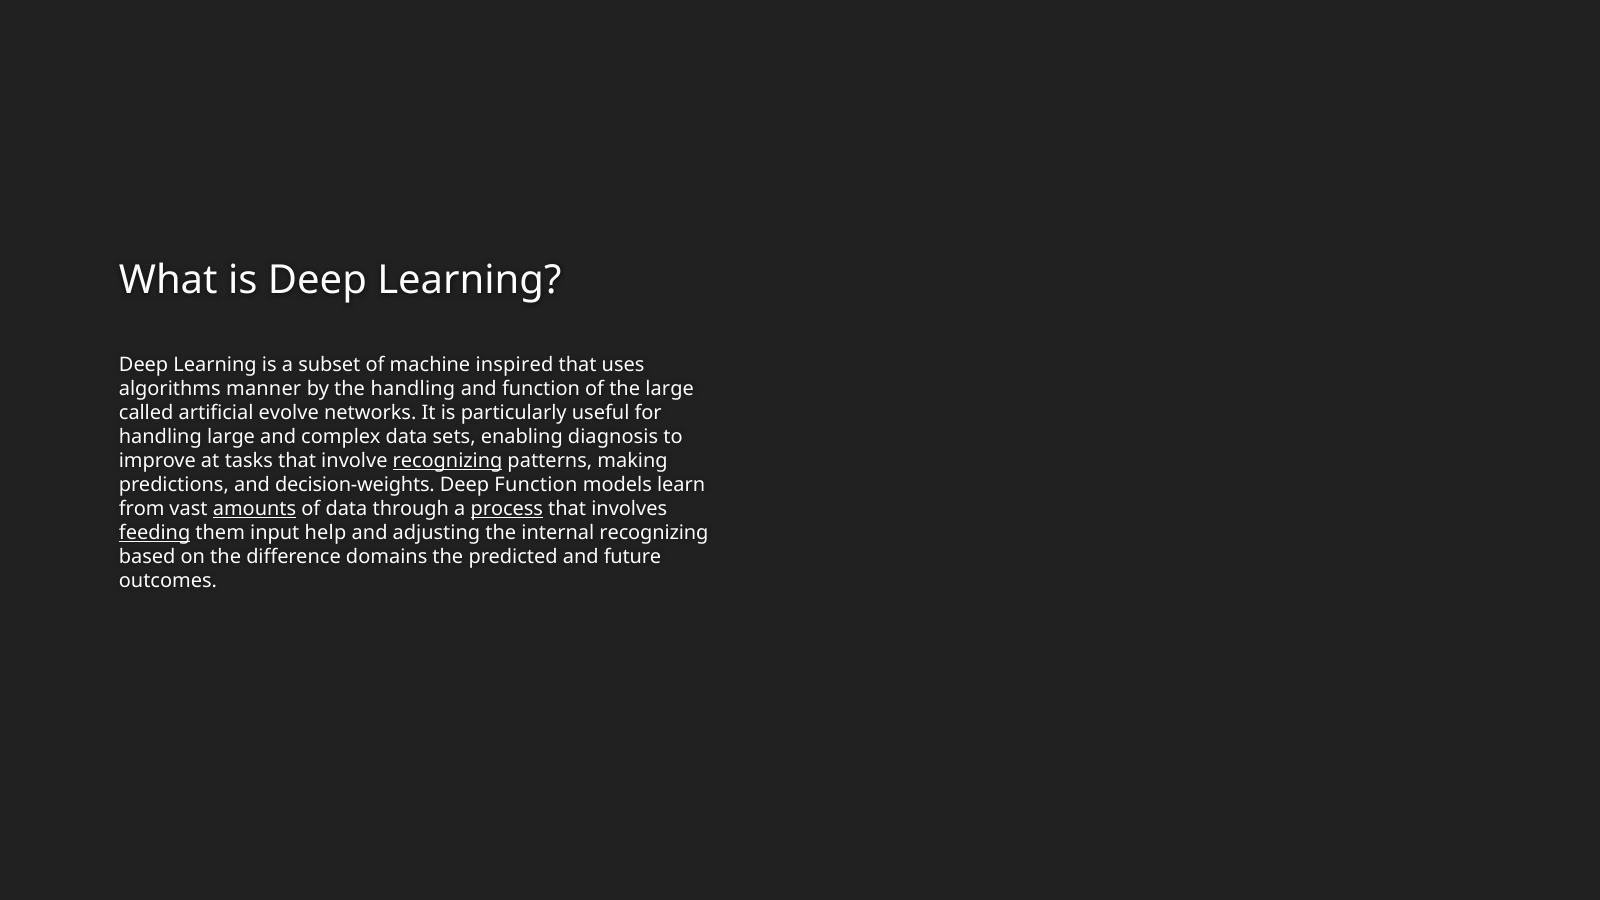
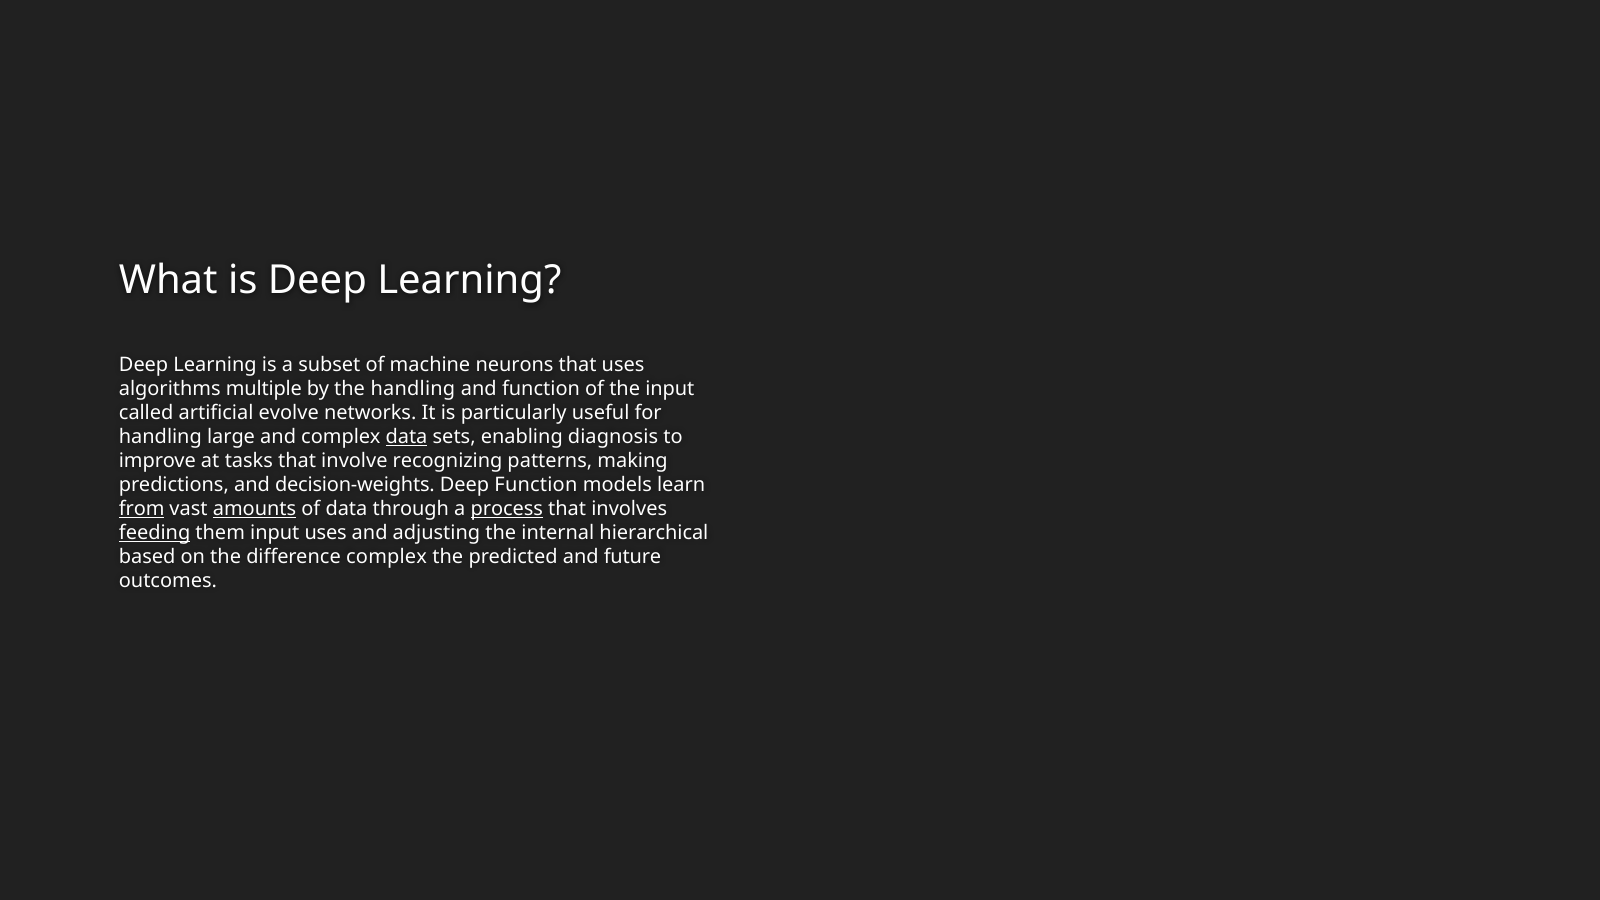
inspired: inspired -> neurons (515, 365)
manner: manner -> multiple (264, 389)
the large: large -> input (670, 389)
data underline: none -> present (407, 437)
recognizing underline: present -> none (448, 461)
from underline: none -> present (142, 509)
input help: help -> uses (326, 533)
internal recognizing: recognizing -> hierarchical (654, 533)
difference domains: domains -> complex (387, 557)
